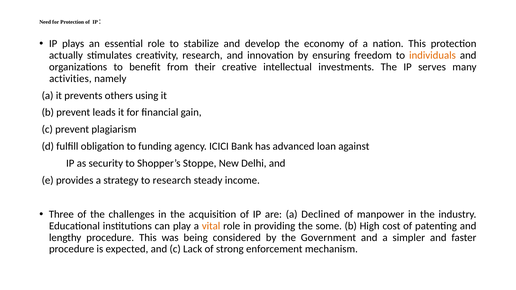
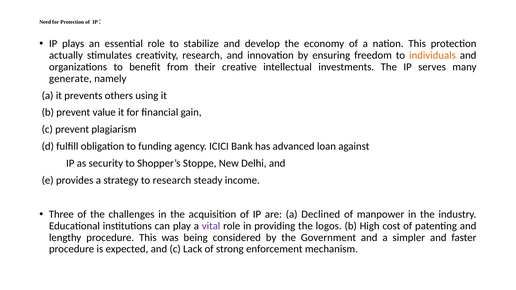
activities: activities -> generate (70, 79)
leads: leads -> value (104, 113)
vital colour: orange -> purple (211, 226)
some: some -> logos (329, 226)
